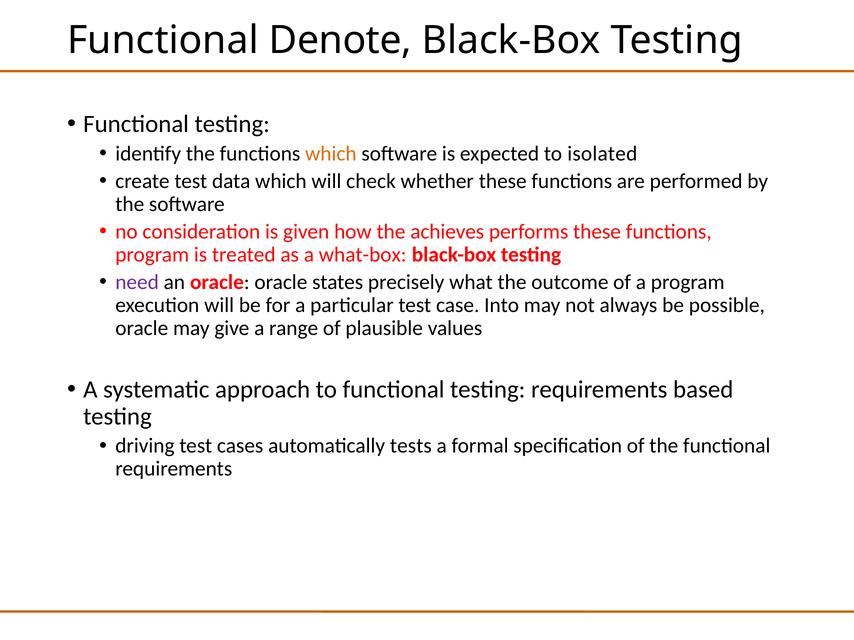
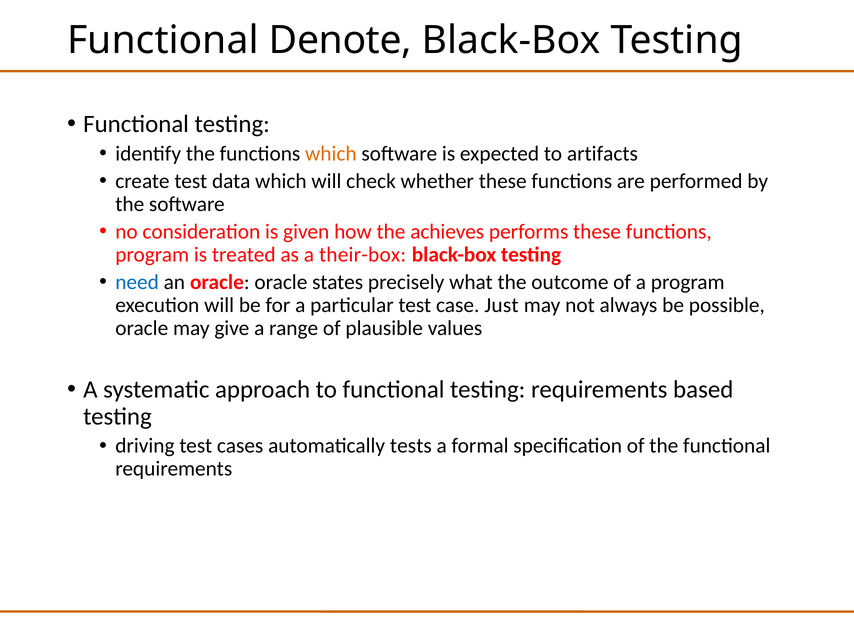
isolated: isolated -> artifacts (602, 154)
what-box: what-box -> their-box (363, 255)
need colour: purple -> blue (137, 282)
Into: Into -> Just (502, 305)
